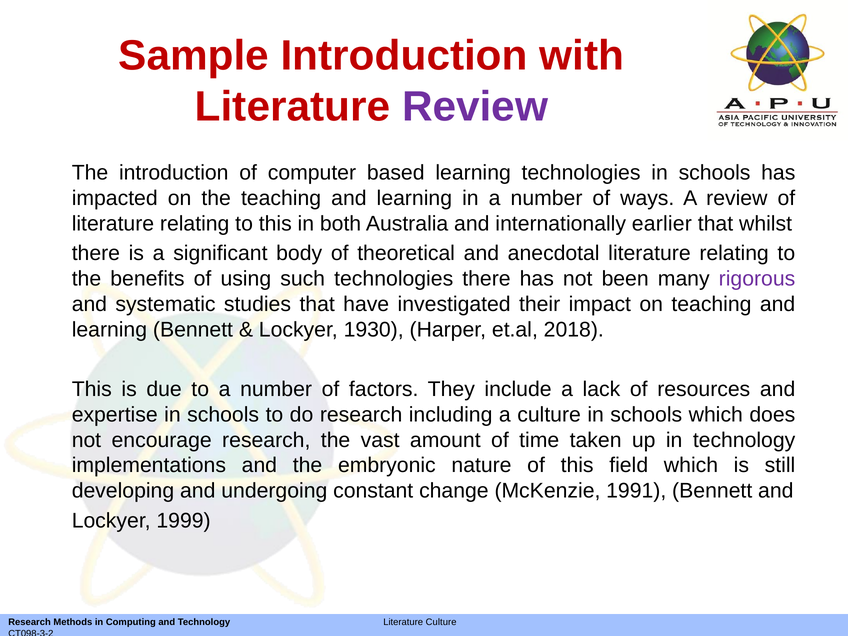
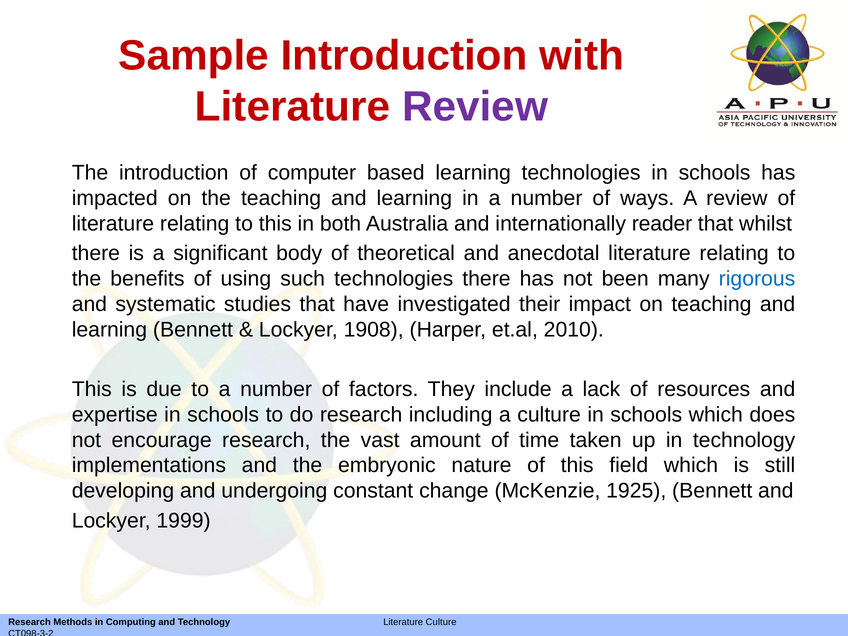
earlier: earlier -> reader (662, 224)
rigorous colour: purple -> blue (757, 279)
1930: 1930 -> 1908 (374, 330)
2018: 2018 -> 2010 (574, 330)
1991: 1991 -> 1925 (636, 491)
